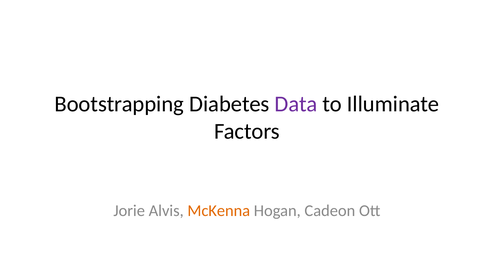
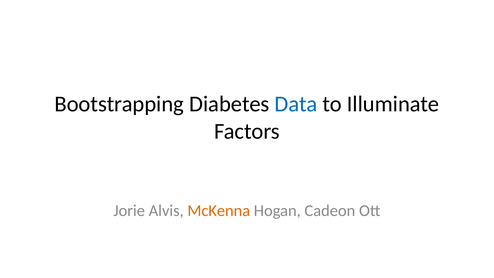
Data colour: purple -> blue (296, 104)
